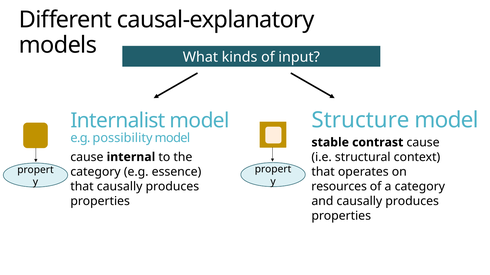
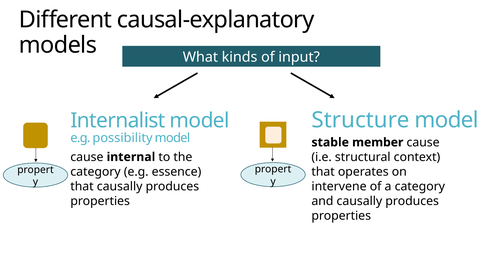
contrast: contrast -> member (378, 143)
resources: resources -> intervene (339, 187)
